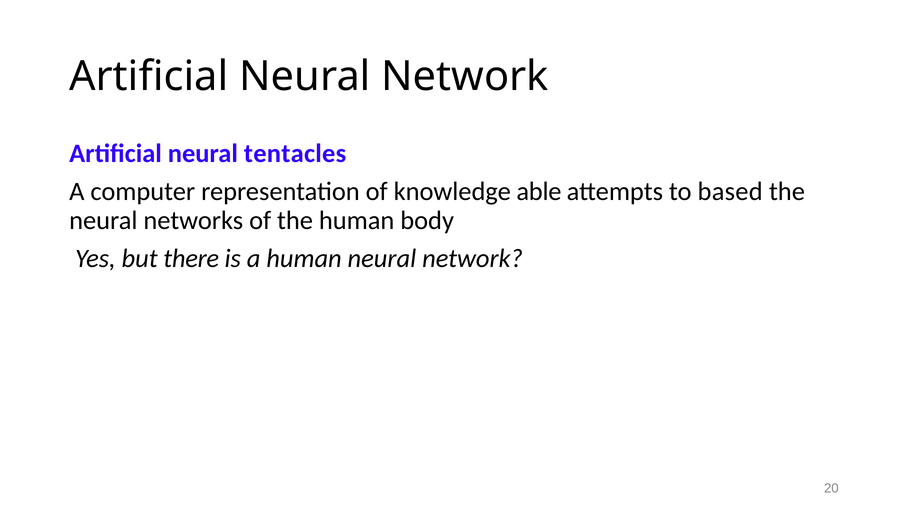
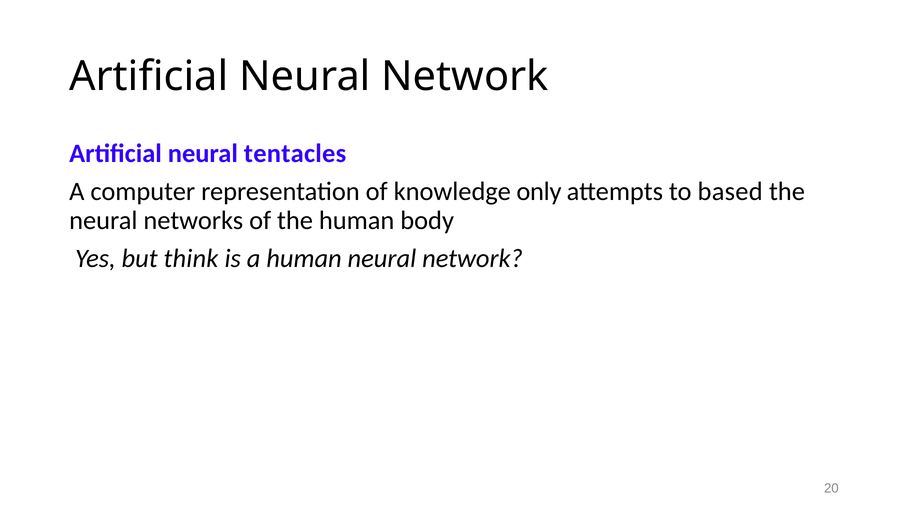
able: able -> only (539, 192)
there: there -> think (191, 258)
